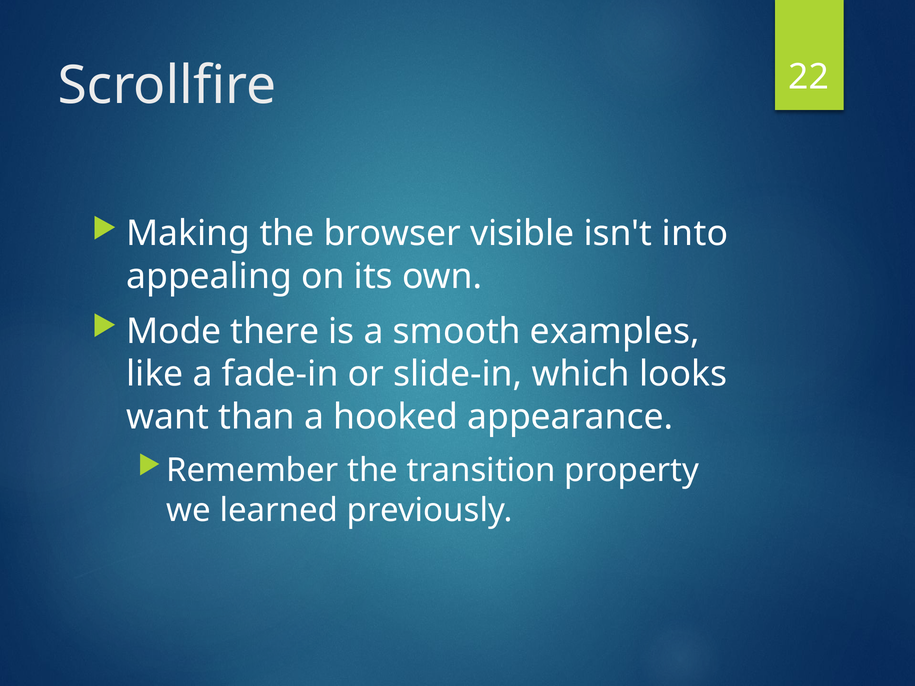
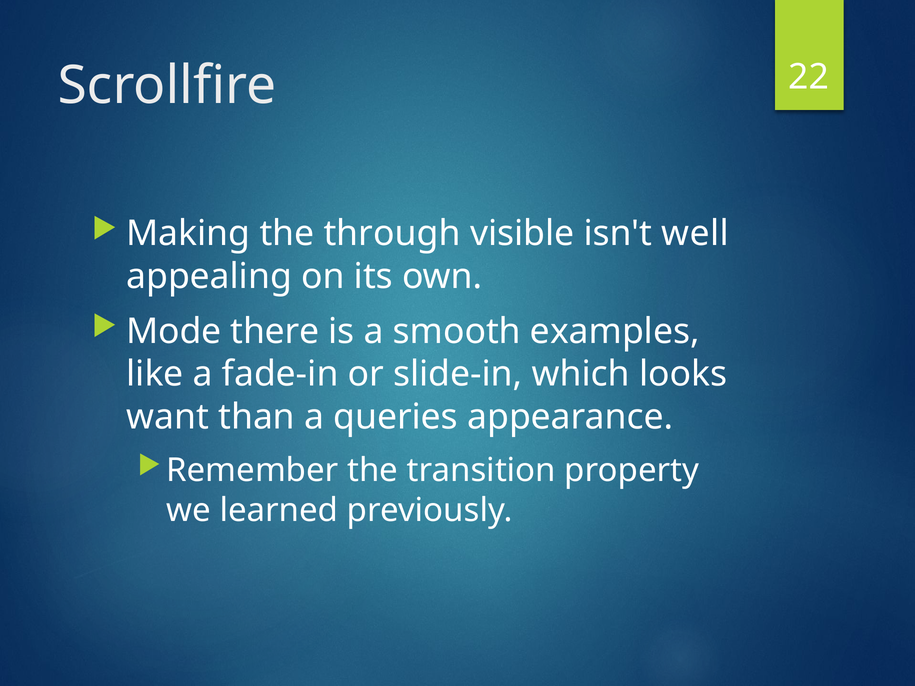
browser: browser -> through (392, 234)
into: into -> well (695, 234)
hooked: hooked -> queries (396, 417)
